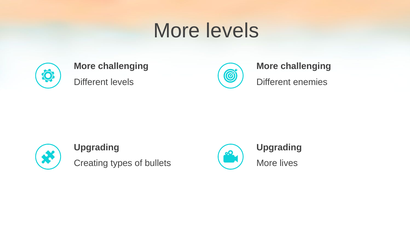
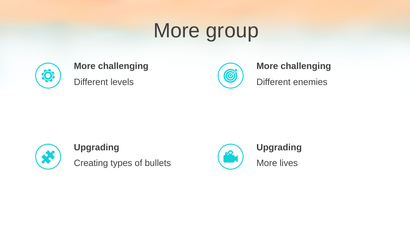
More levels: levels -> group (232, 31)
